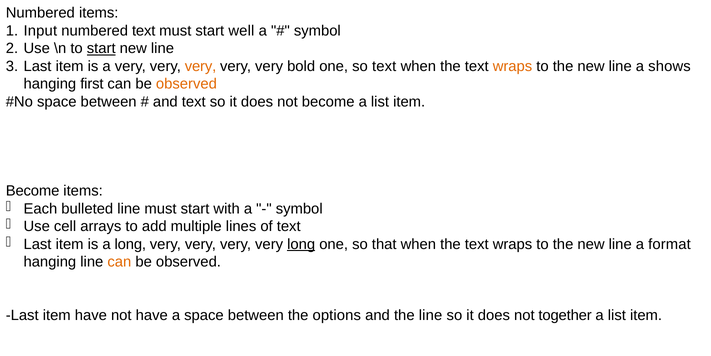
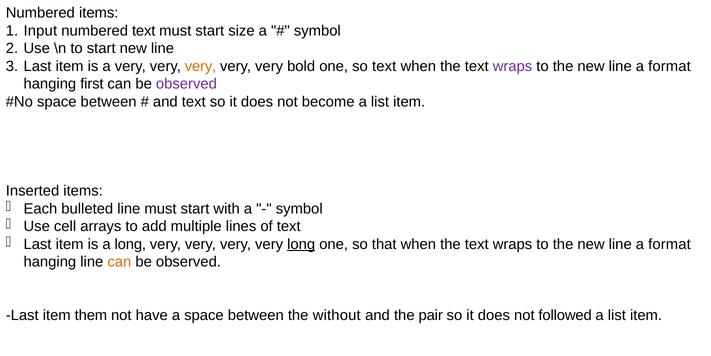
well: well -> size (241, 31)
start underline: present -> none (101, 48)
wraps colour: orange -> purple (512, 66)
shows: shows -> format (669, 66)
observed colour: orange -> purple (186, 84)
Become: Become -> Inserted (33, 191)
item have: have -> them (91, 315)
options: options -> without (337, 315)
the line: line -> pair (431, 315)
together: together -> followed (565, 315)
